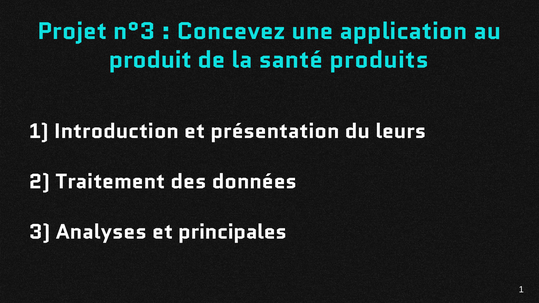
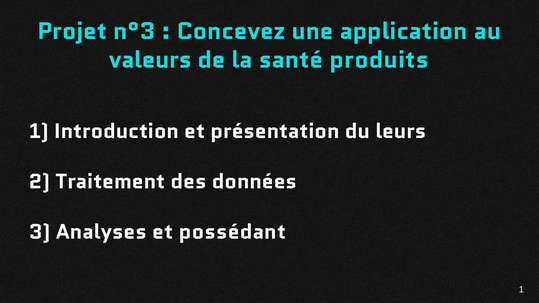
produit: produit -> valeurs (150, 60)
principales: principales -> possédant (232, 232)
